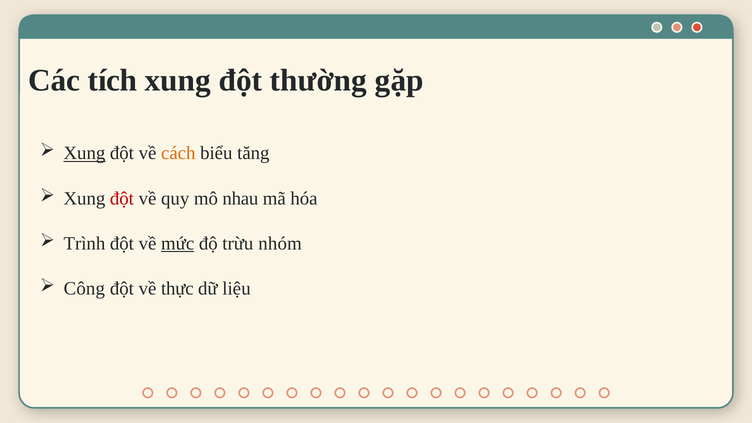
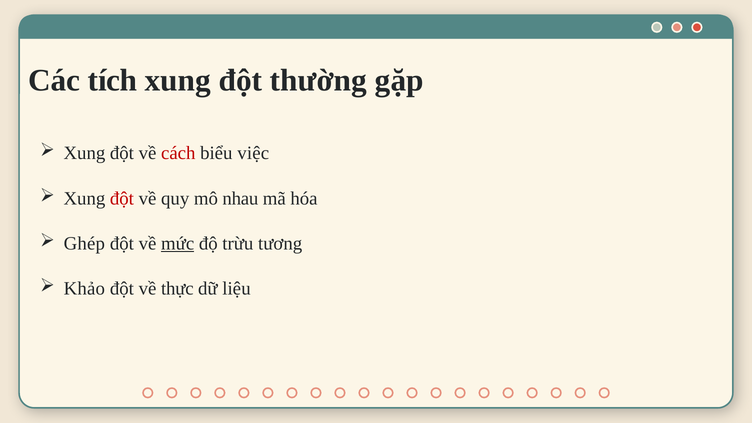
Xung underline: present -> none (84, 153)
cách colour: orange -> red (178, 153)
tăng: tăng -> việc (253, 153)
Trình: Trình -> Ghép (84, 244)
nhóm: nhóm -> tương (280, 244)
Công: Công -> Khảo (84, 289)
